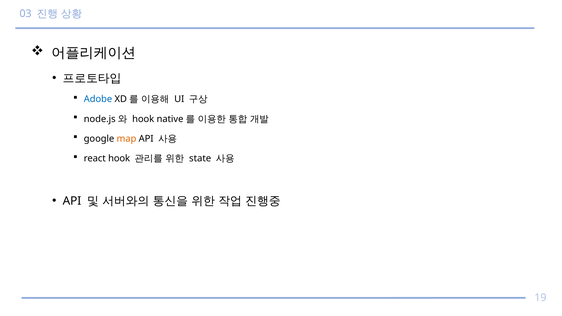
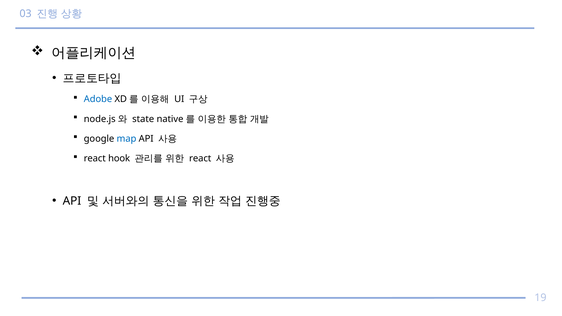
hook: hook -> state (143, 119)
map colour: orange -> blue (126, 139)
state: state -> react (200, 159)
